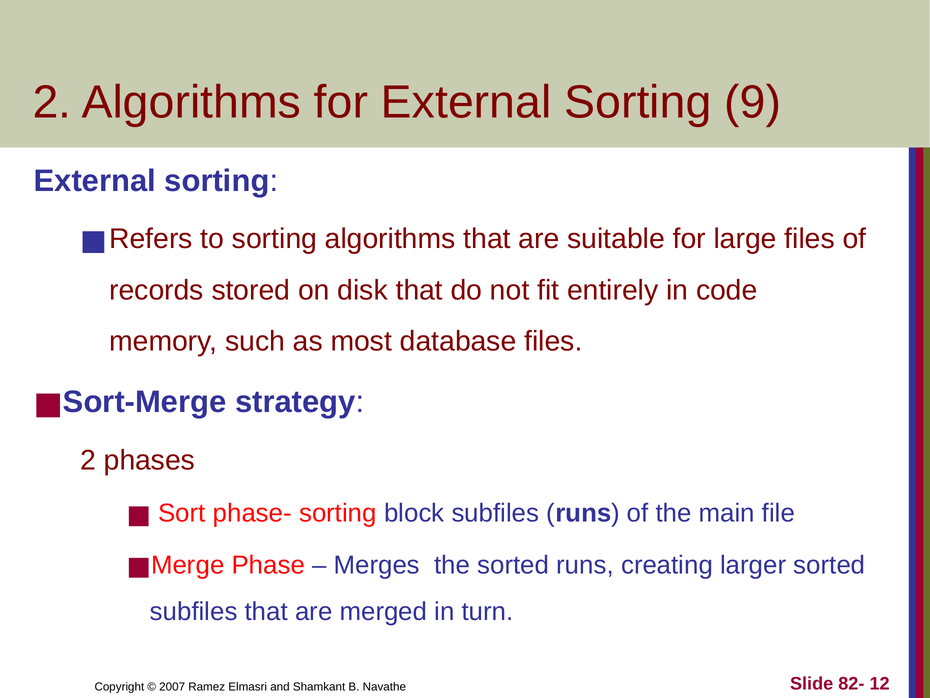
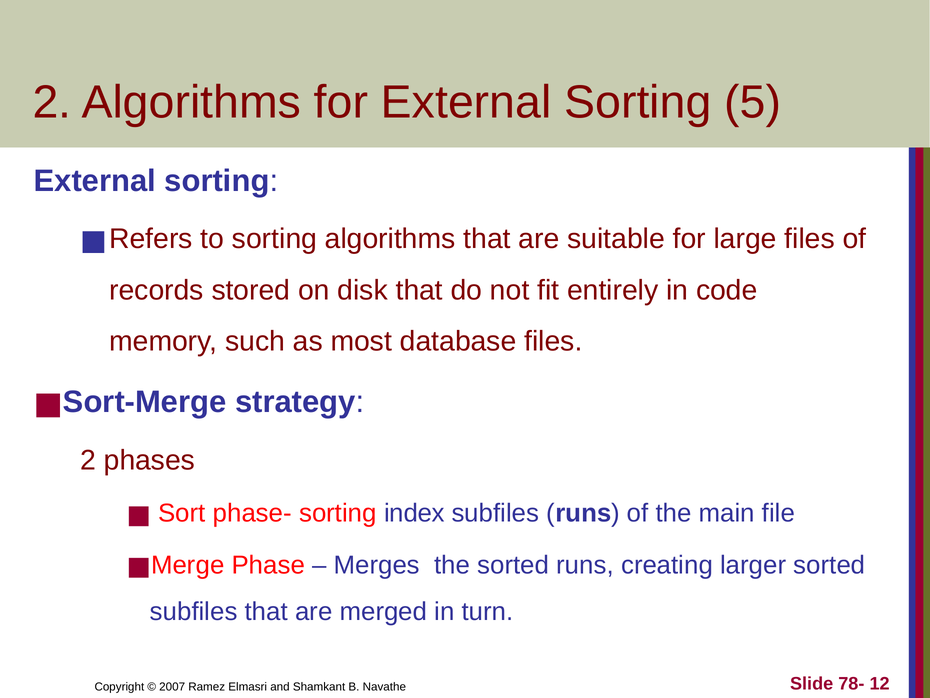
9: 9 -> 5 (753, 102)
block: block -> index (414, 513)
82-: 82- -> 78- (851, 683)
